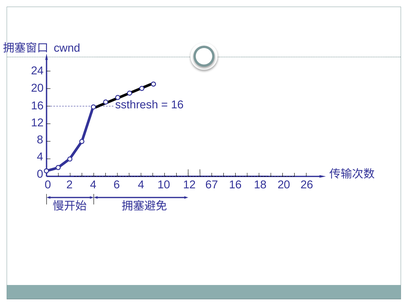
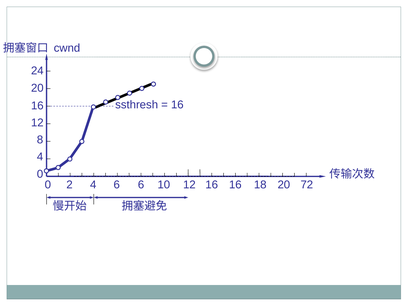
6 4: 4 -> 6 (141, 185)
10 12 67: 67 -> 16 (212, 185)
26: 26 -> 72 (307, 185)
